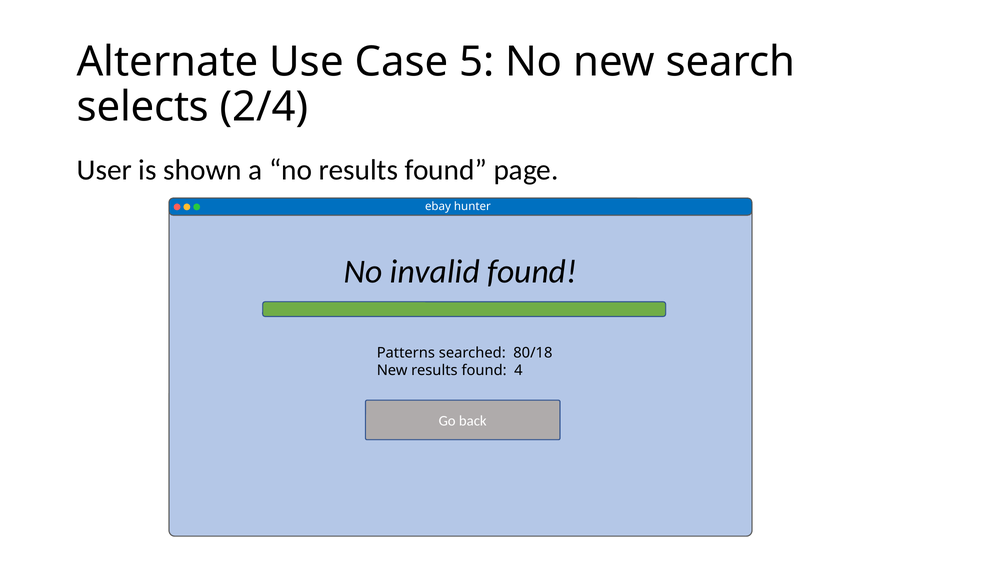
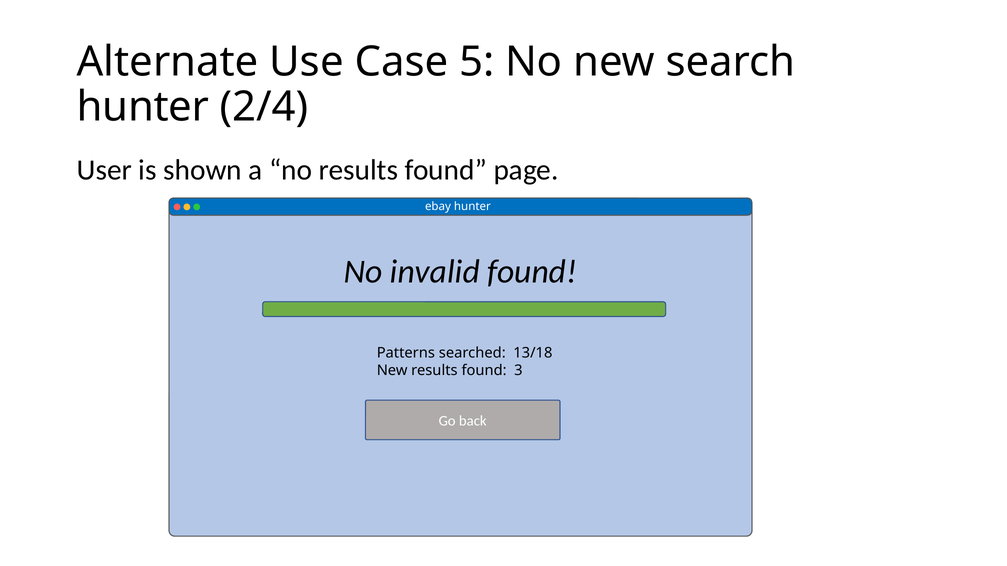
selects: selects -> hunter (143, 107)
80/18: 80/18 -> 13/18 (533, 353)
4: 4 -> 3 (518, 371)
